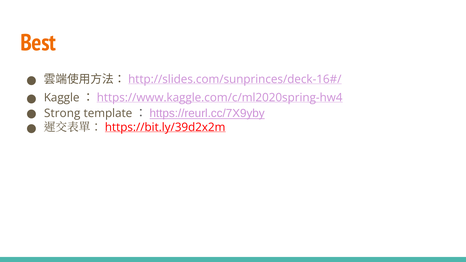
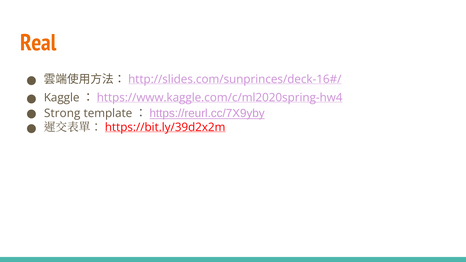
Best: Best -> Real (38, 43)
